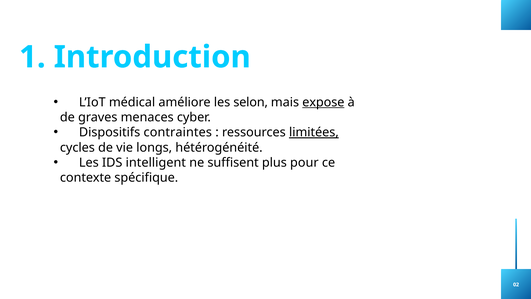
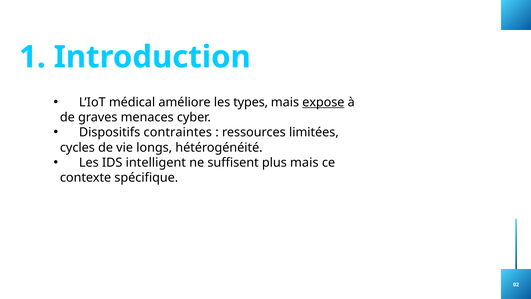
selon: selon -> types (251, 102)
limitées underline: present -> none (314, 132)
plus pour: pour -> mais (304, 162)
